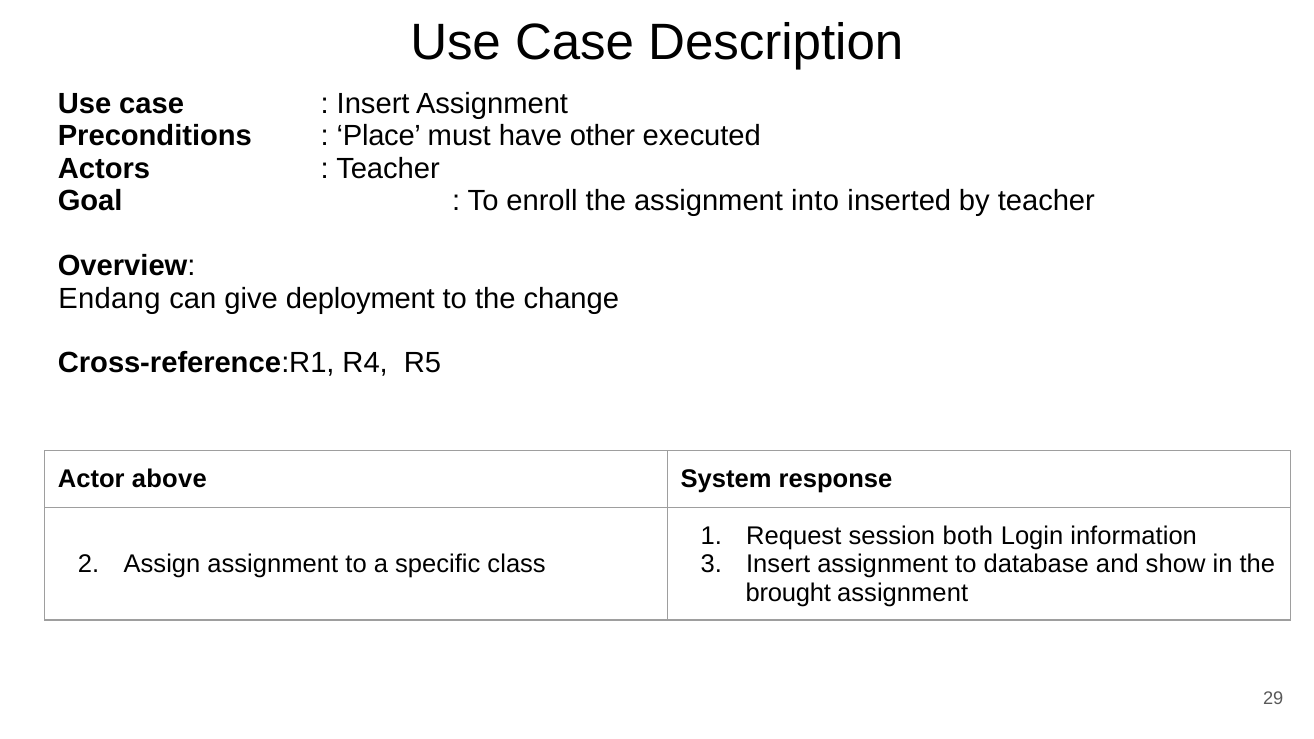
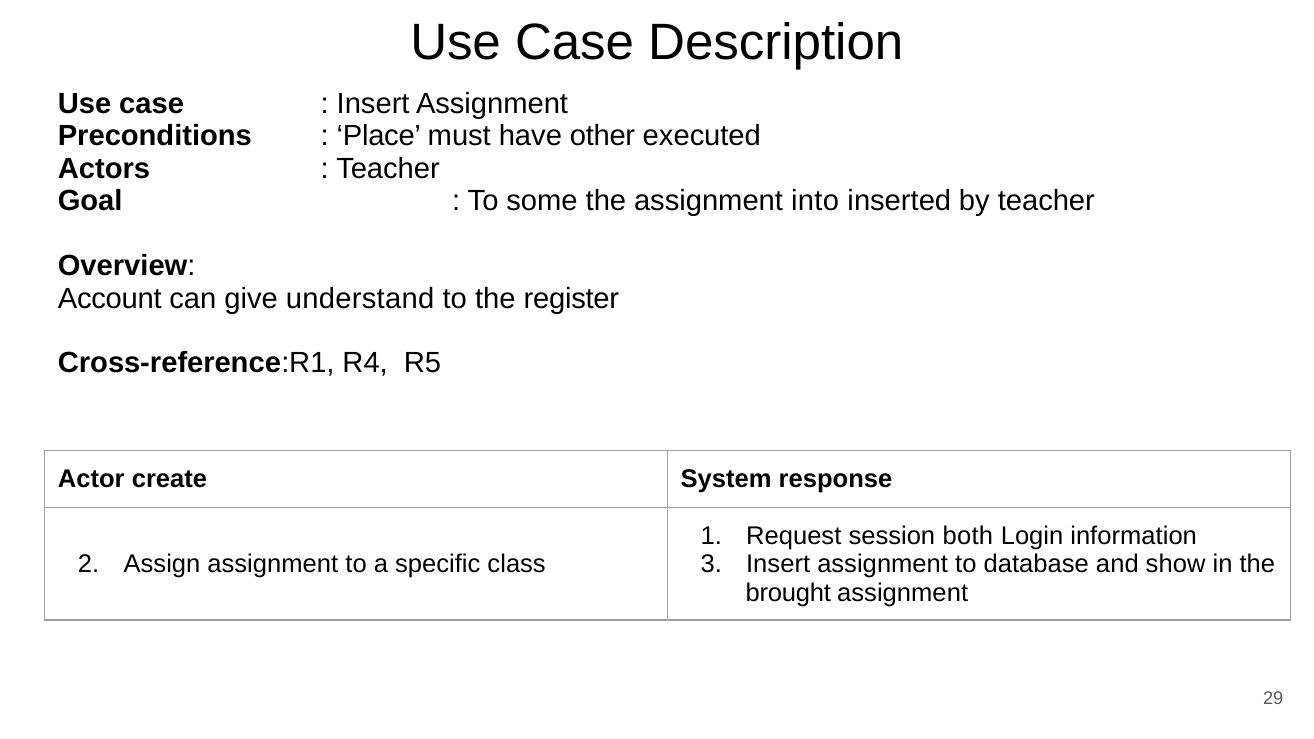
enroll: enroll -> some (542, 201)
Endang: Endang -> Account (110, 298)
deployment: deployment -> understand (360, 298)
change: change -> register (571, 298)
above: above -> create (169, 479)
